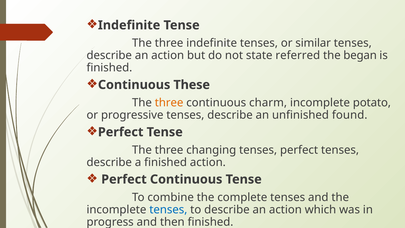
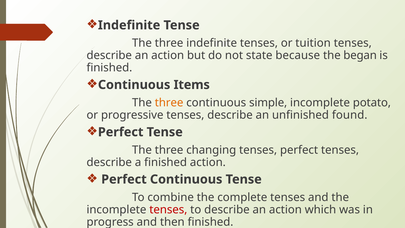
similar: similar -> tuition (313, 43)
referred: referred -> because (298, 55)
These: These -> Items (192, 85)
charm: charm -> simple (268, 103)
tenses colour: blue -> red (168, 209)
